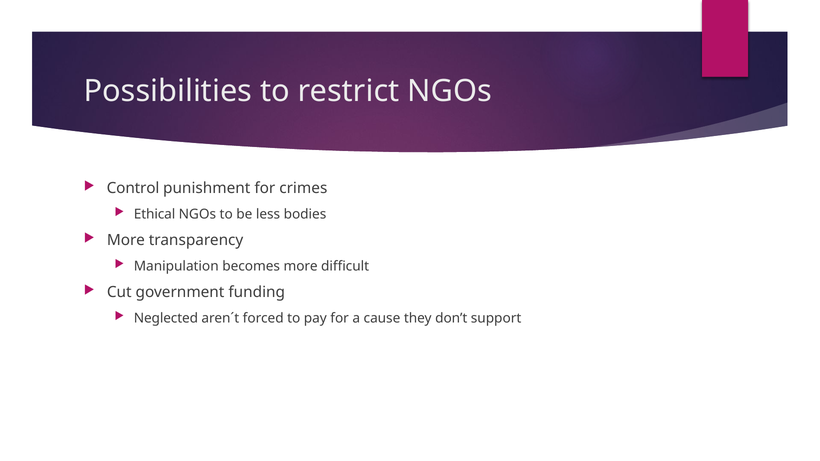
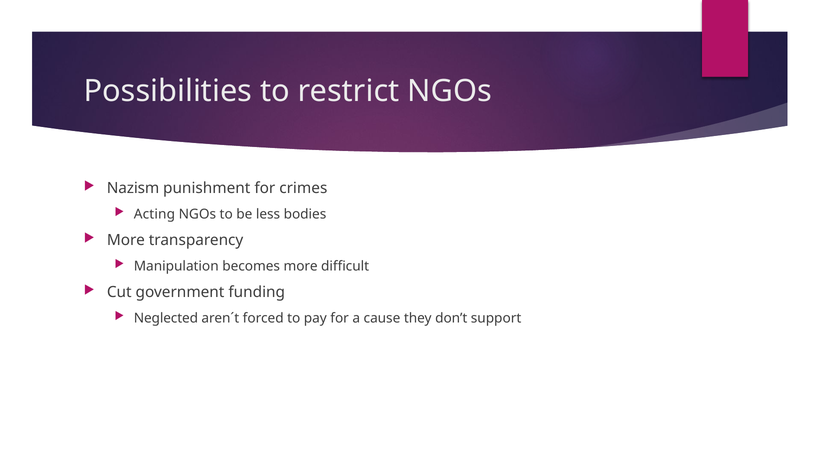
Control: Control -> Nazism (133, 188)
Ethical: Ethical -> Acting (154, 214)
